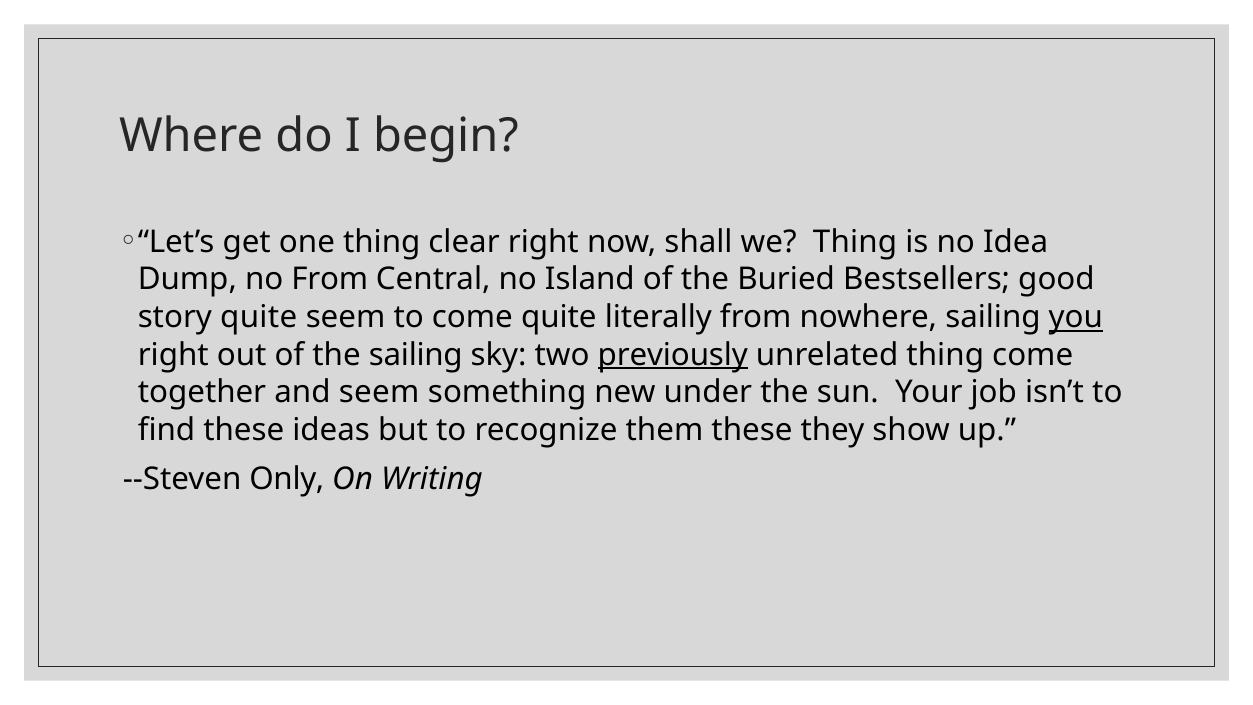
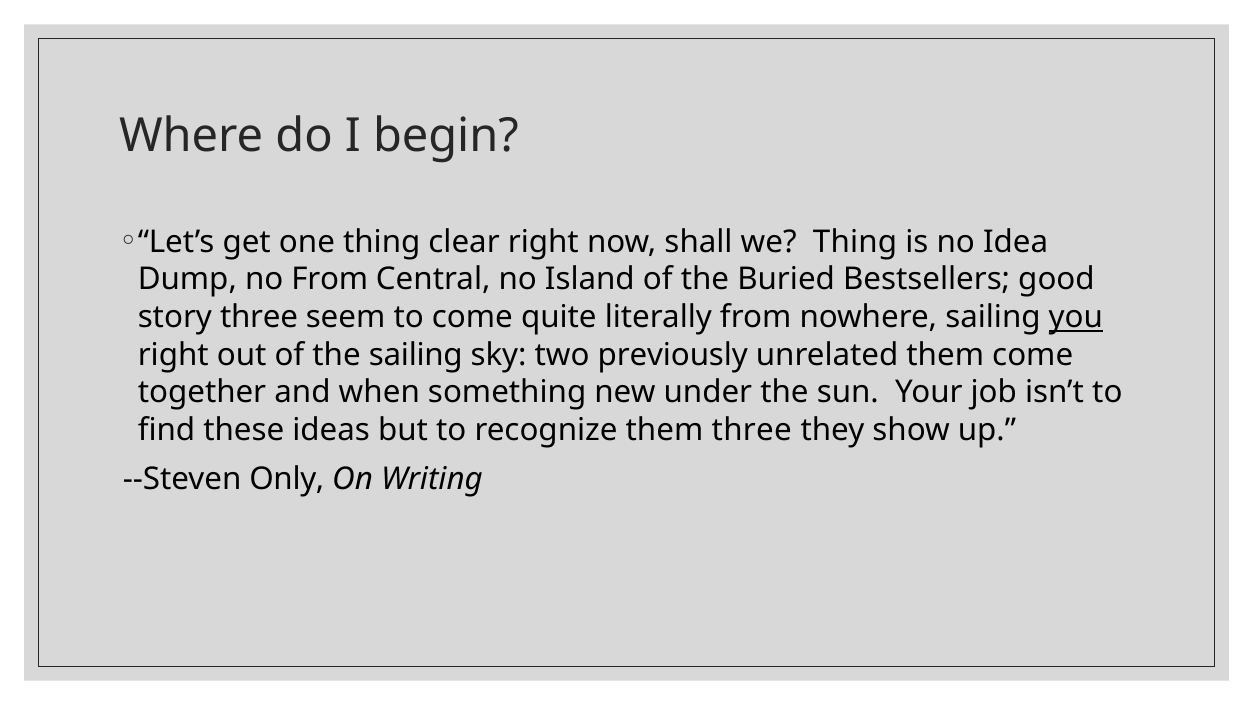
story quite: quite -> three (259, 317)
previously underline: present -> none (673, 355)
unrelated thing: thing -> them (945, 355)
and seem: seem -> when (379, 392)
them these: these -> three (752, 430)
